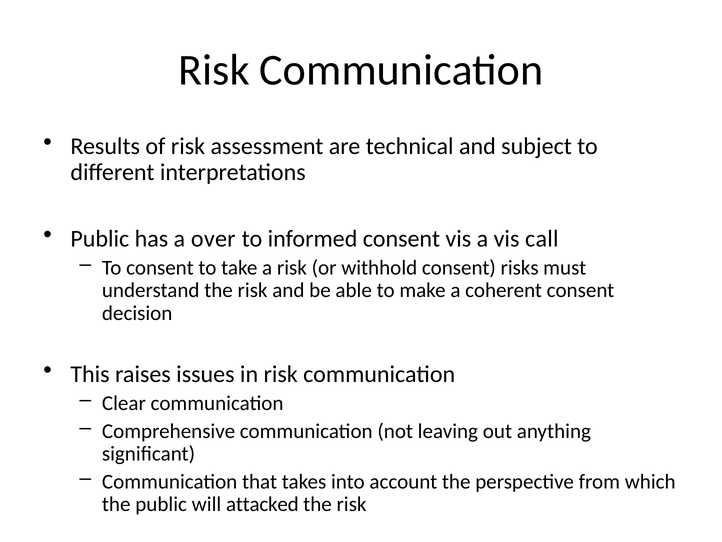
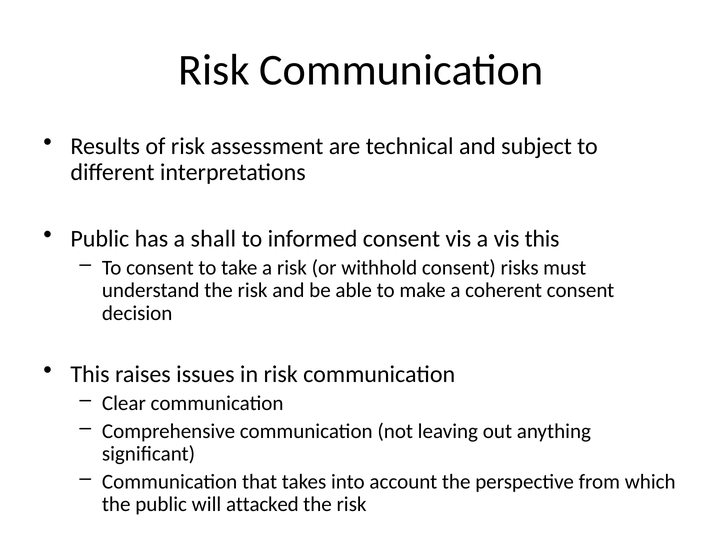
over: over -> shall (213, 238)
vis call: call -> this (542, 238)
